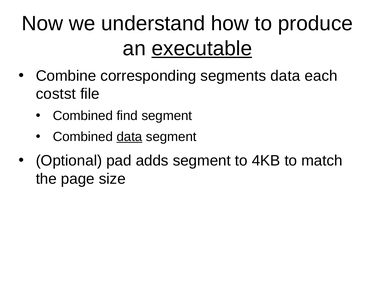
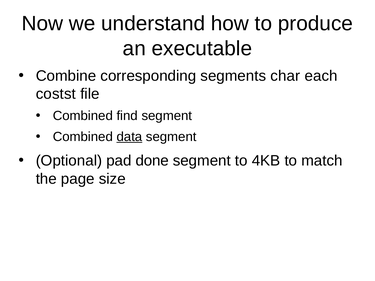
executable underline: present -> none (202, 49)
segments data: data -> char (285, 76)
adds: adds -> done (152, 161)
